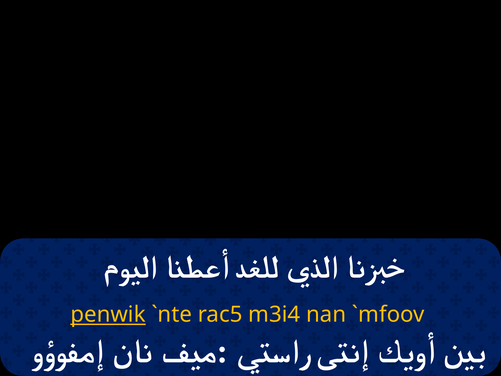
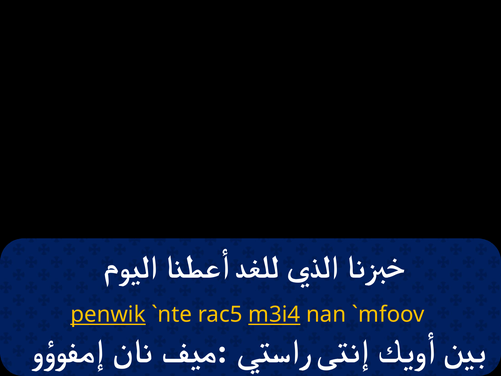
m3i4 underline: none -> present (274, 314)
